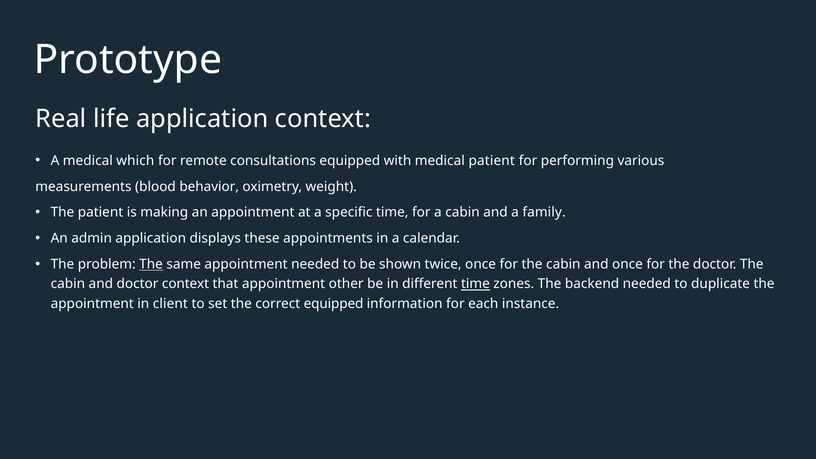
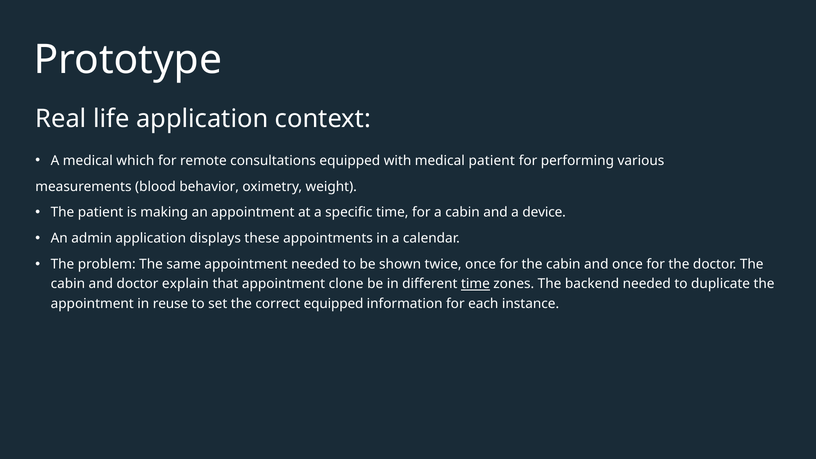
family: family -> device (544, 212)
The underline: present -> none (151, 264)
doctor context: context -> explain (185, 284)
other: other -> clone (346, 284)
client: client -> reuse (170, 304)
